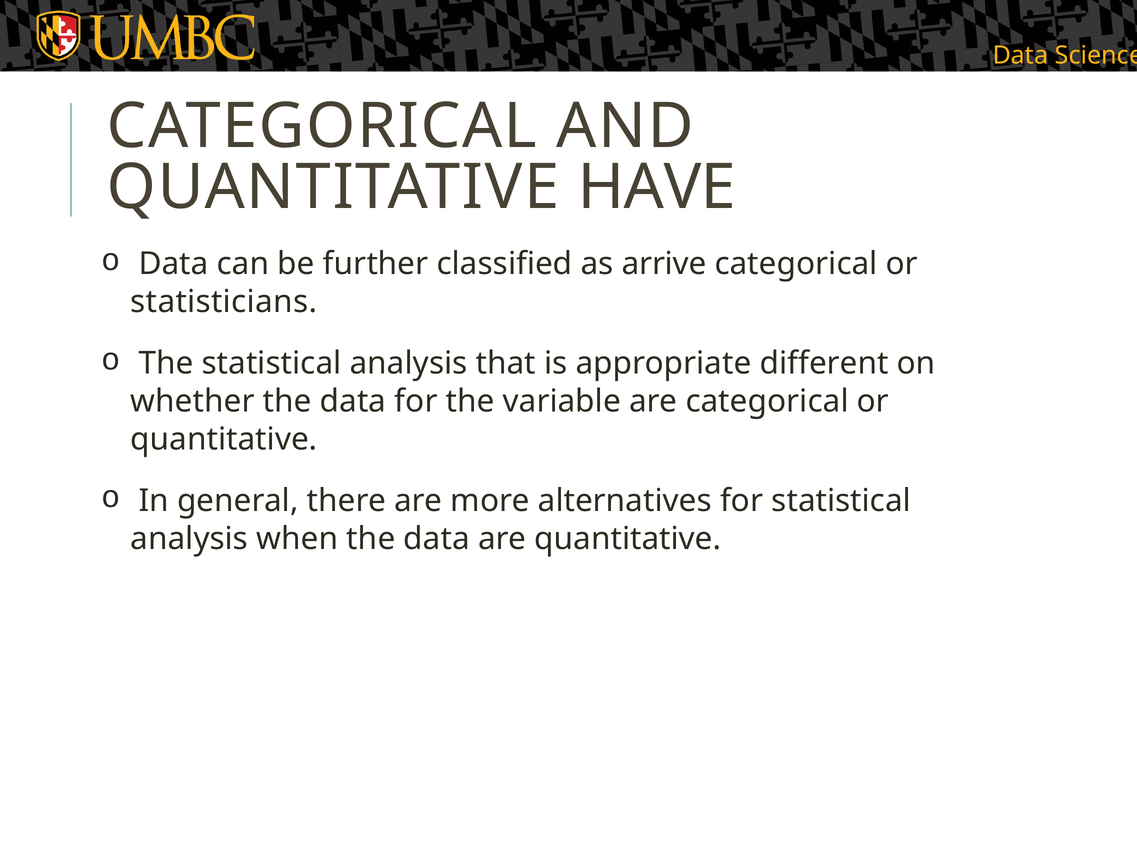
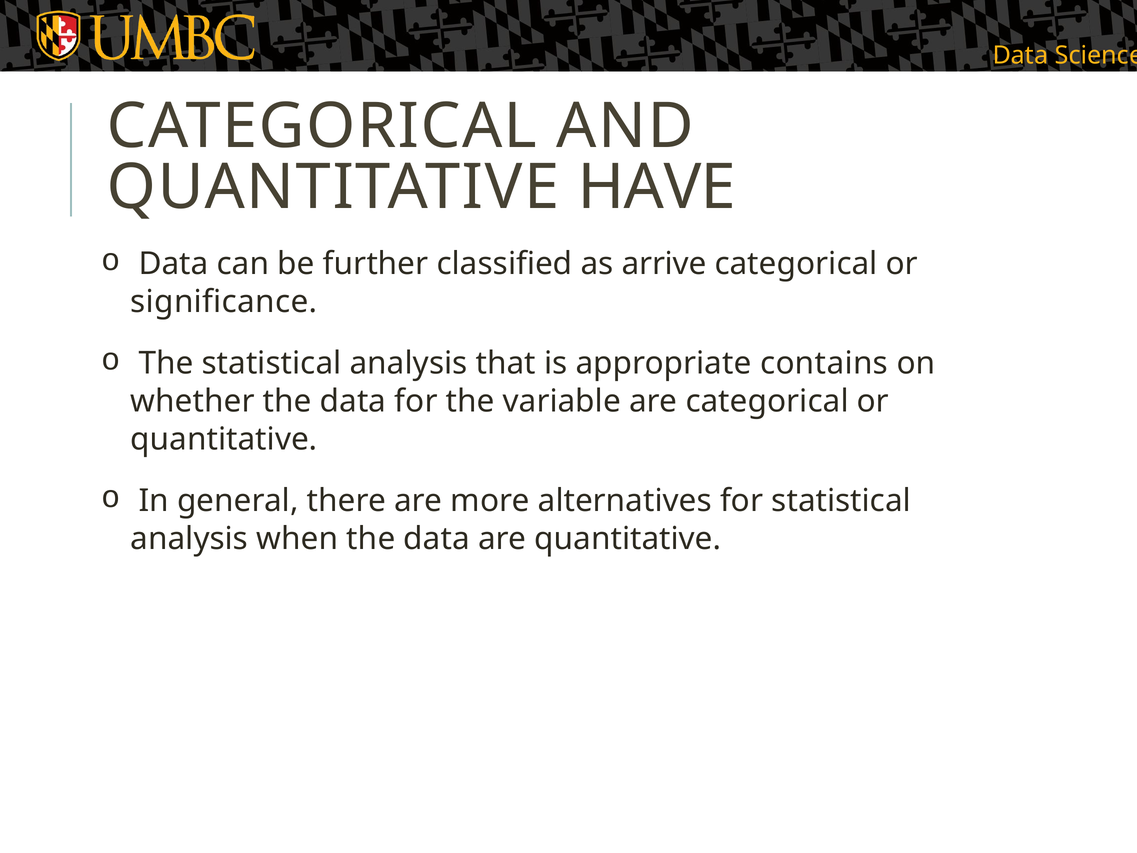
statisticians: statisticians -> significance (224, 302)
different: different -> contains (824, 363)
